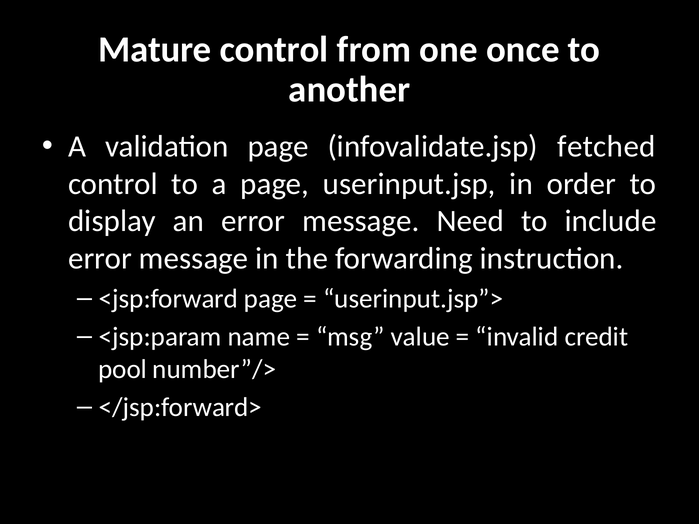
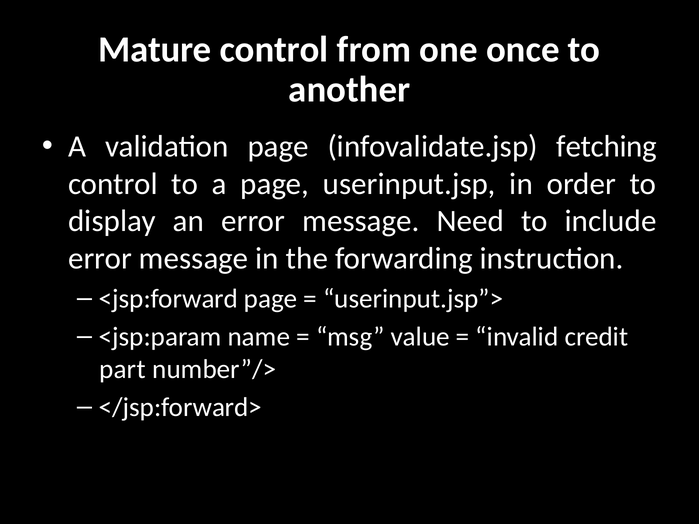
fetched: fetched -> fetching (607, 147)
pool: pool -> part (122, 369)
